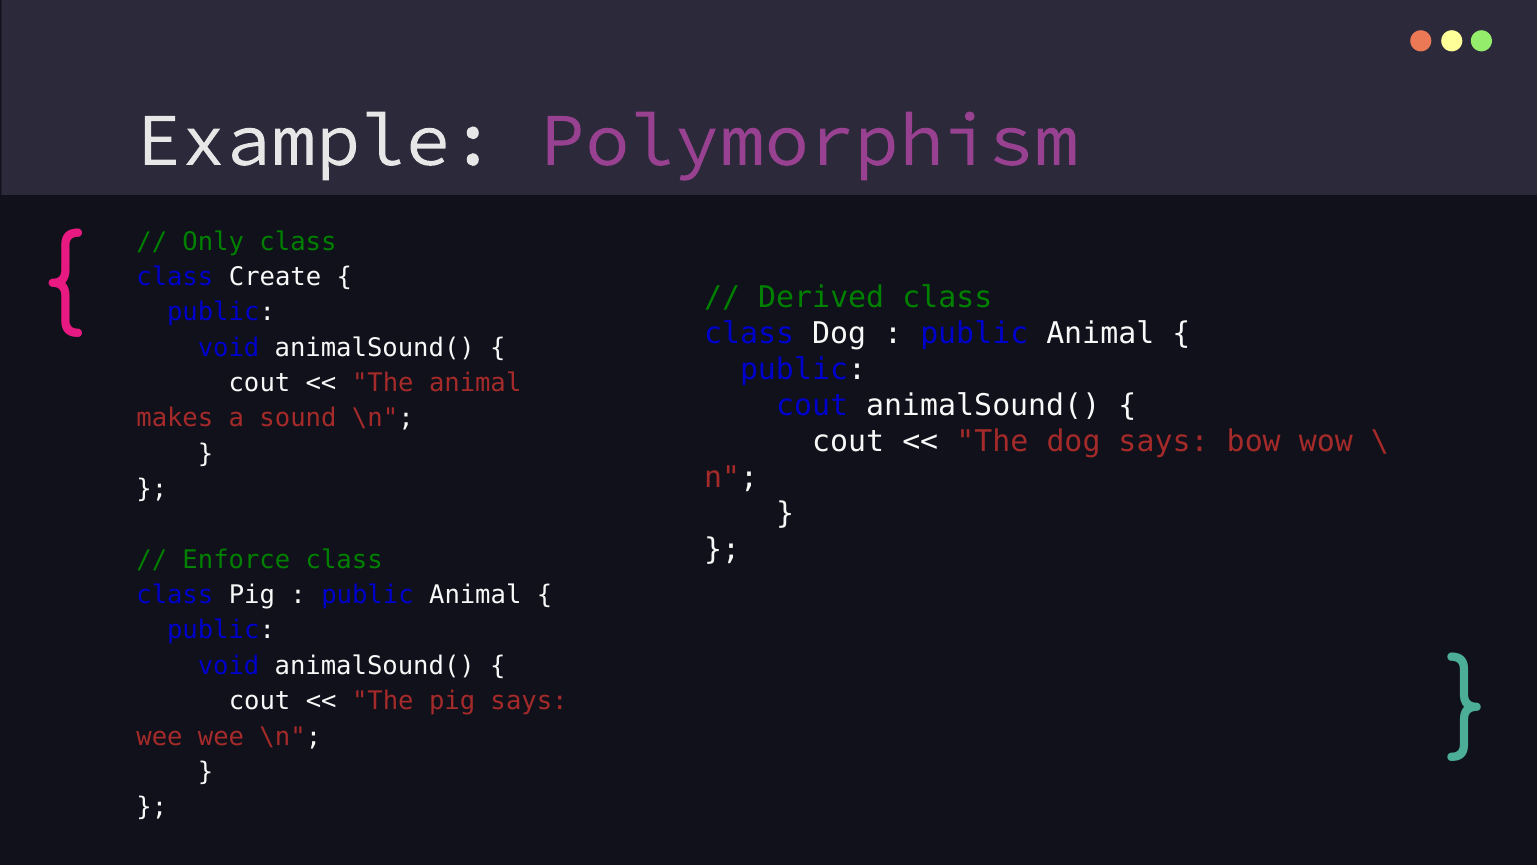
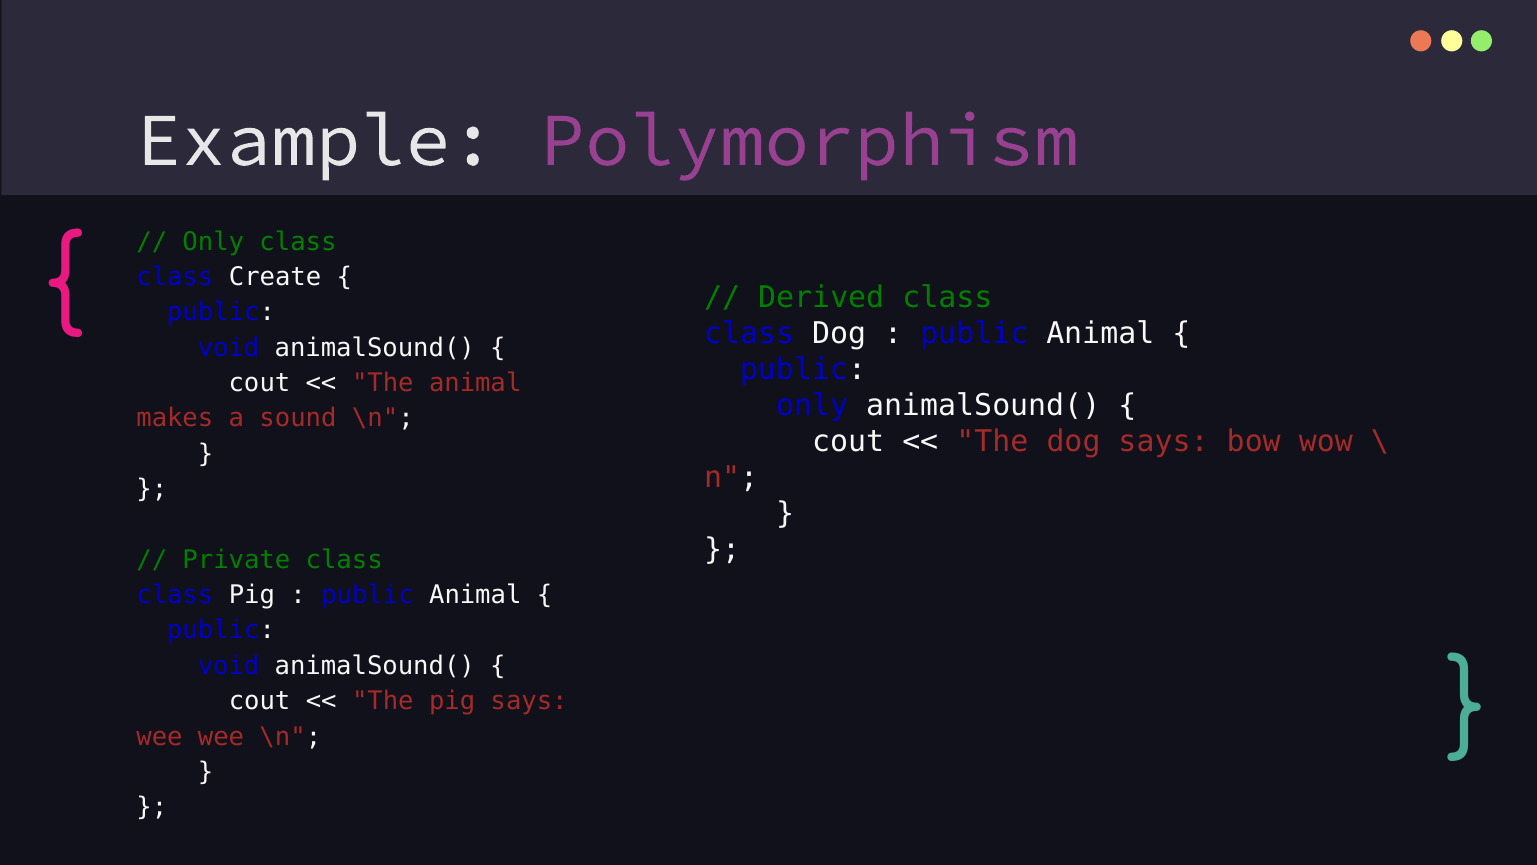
cout: cout -> only (812, 405)
Enforce: Enforce -> Private (236, 560)
